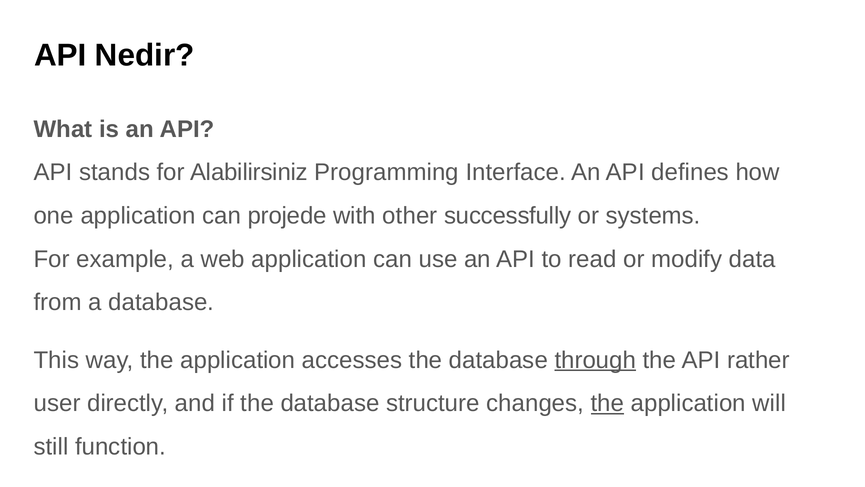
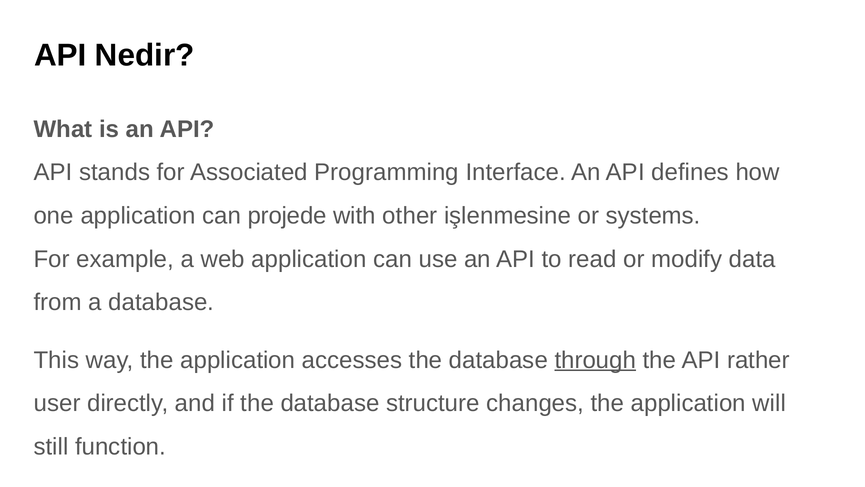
Alabilirsiniz: Alabilirsiniz -> Associated (249, 172)
successfully: successfully -> işlenmesine (508, 216)
the underline: present -> none (607, 403)
